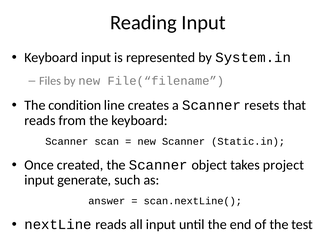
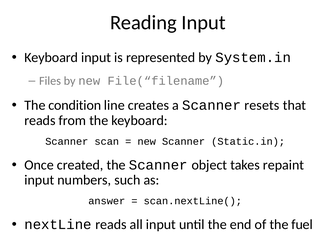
project: project -> repaint (284, 165)
generate: generate -> numbers (84, 180)
test: test -> fuel (302, 225)
